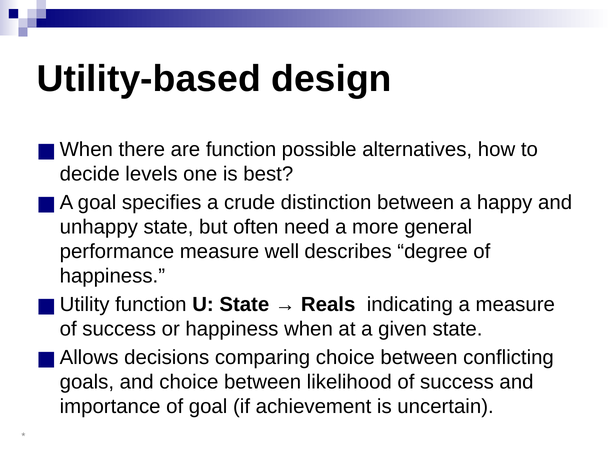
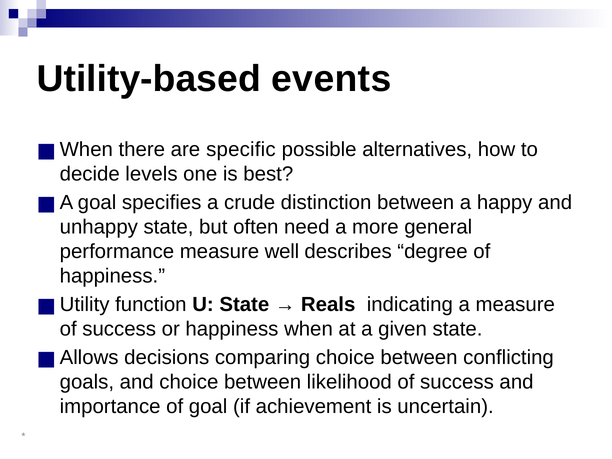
design: design -> events (331, 79)
are function: function -> specific (241, 149)
